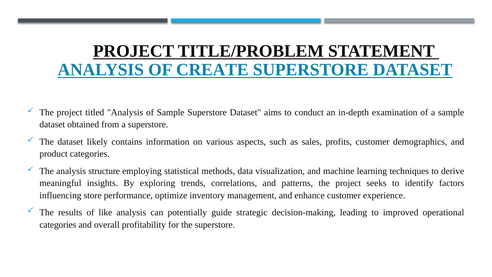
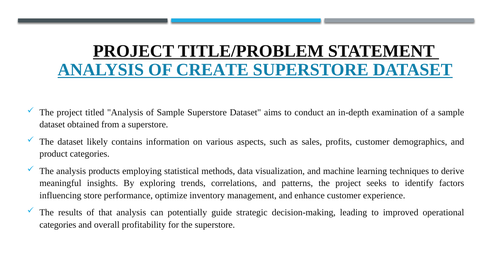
structure: structure -> products (104, 171)
like: like -> that (105, 212)
